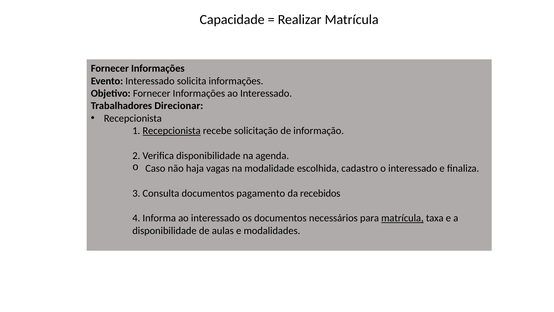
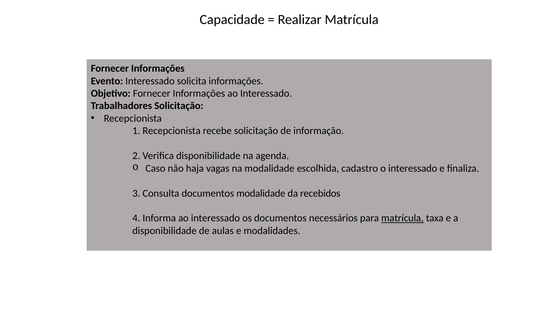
Trabalhadores Direcionar: Direcionar -> Solicitação (179, 106)
Recepcionista underline: present -> none (172, 131)
documentos pagamento: pagamento -> modalidade (261, 193)
